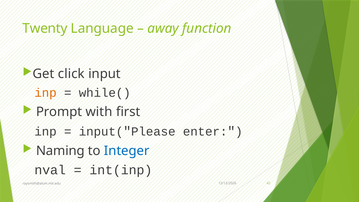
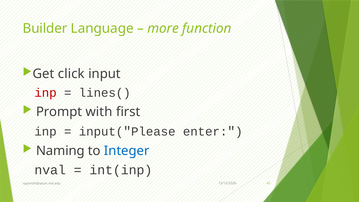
Twenty: Twenty -> Builder (45, 28)
away: away -> more (163, 28)
inp colour: orange -> red (46, 93)
while(: while( -> lines( (105, 93)
